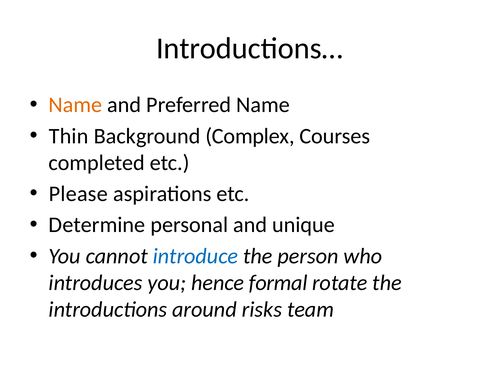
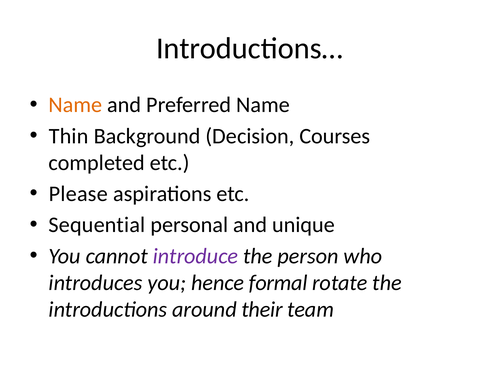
Complex: Complex -> Decision (250, 136)
Determine: Determine -> Sequential (97, 224)
introduce colour: blue -> purple (195, 256)
risks: risks -> their (262, 309)
